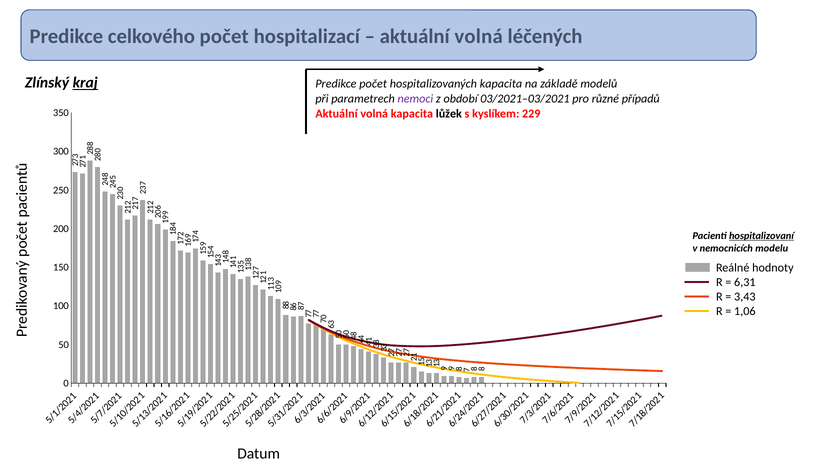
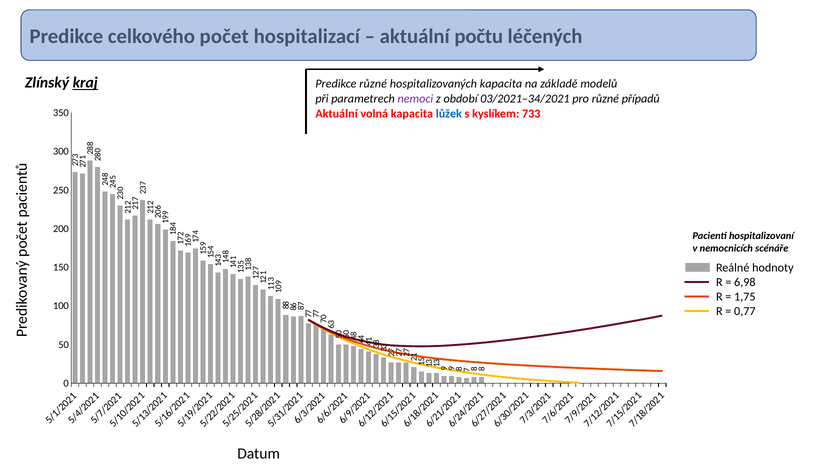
volná: volná -> počtu (479, 37)
Predikce počet: počet -> různé (373, 84)
03/2021–03/2021: 03/2021–03/2021 -> 03/2021–34/2021 (525, 99)
lůžek colour: black -> blue (449, 114)
229: 229 -> 733 (531, 114)
hospitalizovaní underline: present -> none (761, 236)
modelu: modelu -> scénáře (772, 248)
6,31: 6,31 -> 6,98 (745, 283)
3,43: 3,43 -> 1,75 (745, 297)
1,06: 1,06 -> 0,77 (745, 312)
